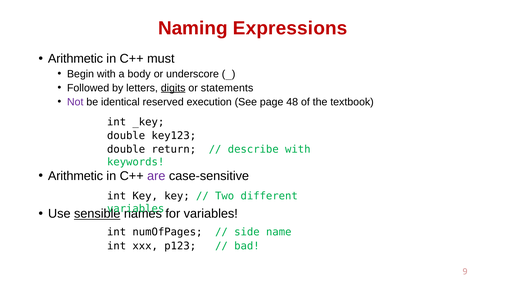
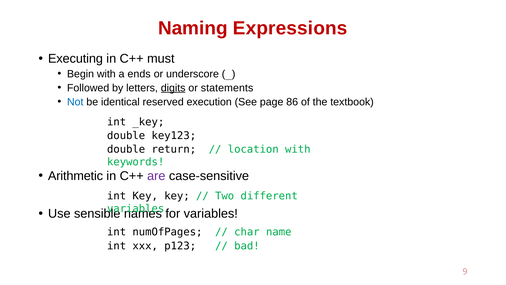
Arithmetic: Arithmetic -> Executing (75, 59)
body: body -> ends (139, 74)
Not colour: purple -> blue (75, 102)
48: 48 -> 86 (292, 102)
describe: describe -> location (253, 149)
sensible underline: present -> none (97, 213)
side: side -> char (247, 232)
